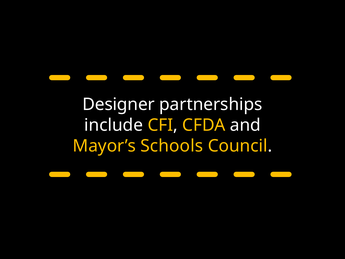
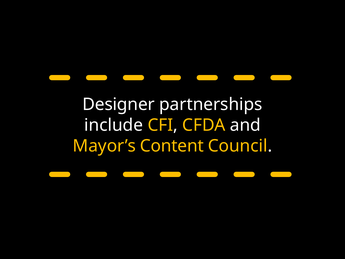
Schools: Schools -> Content (172, 146)
